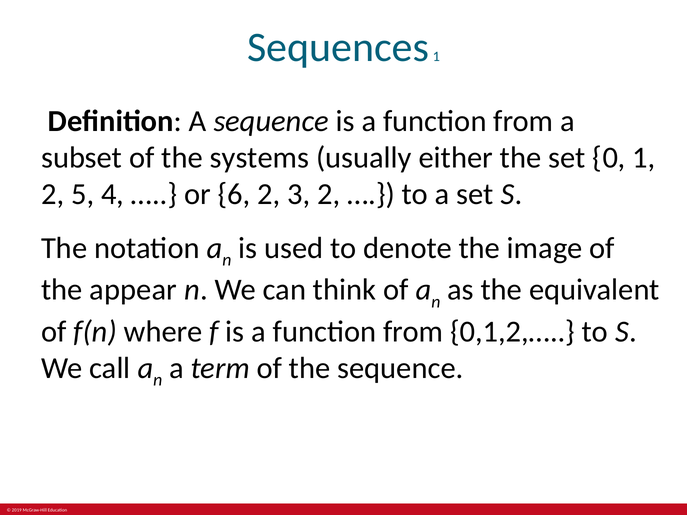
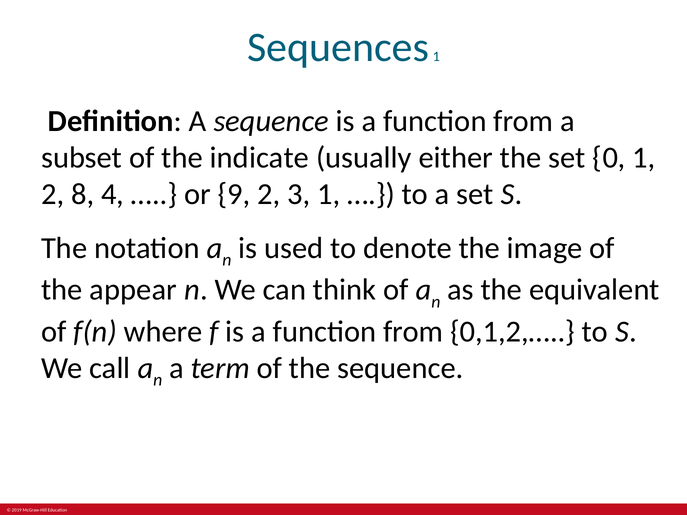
systems: systems -> indicate (259, 158)
5: 5 -> 8 (83, 194)
6: 6 -> 9 (234, 194)
3 2: 2 -> 1 (329, 194)
